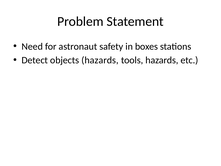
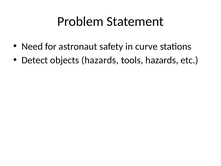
boxes: boxes -> curve (146, 46)
